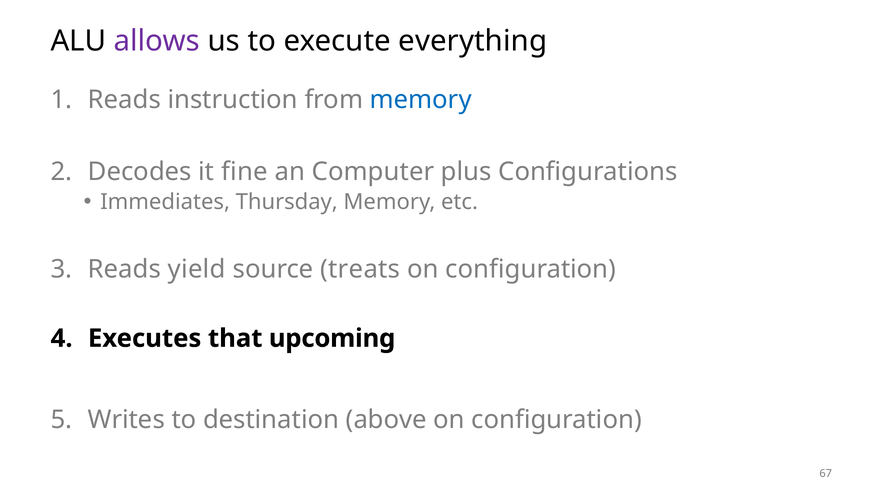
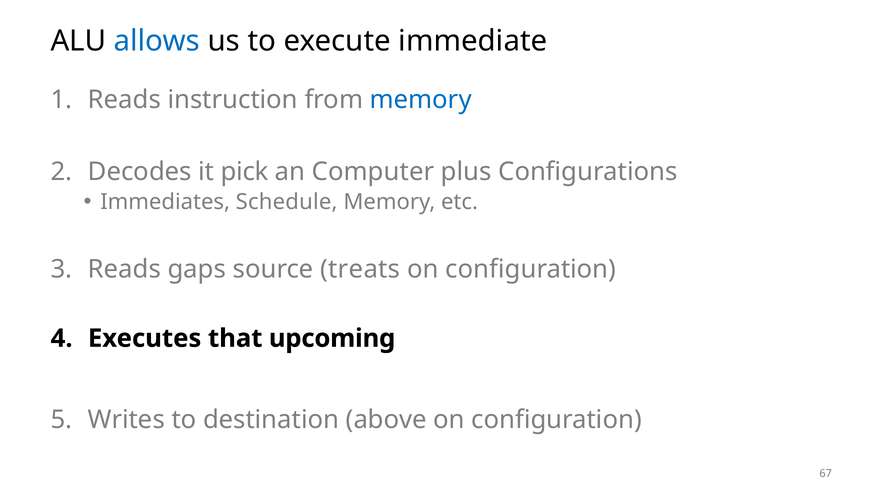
allows colour: purple -> blue (157, 41)
everything: everything -> immediate (473, 41)
fine: fine -> pick (245, 171)
Thursday: Thursday -> Schedule (287, 202)
yield: yield -> gaps (197, 269)
